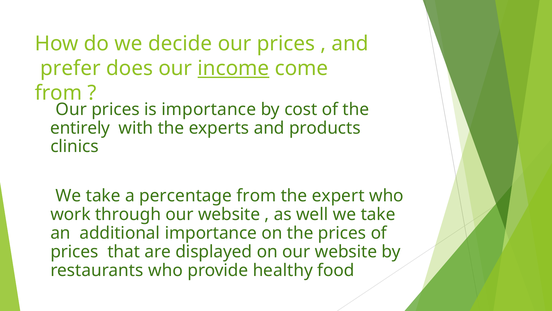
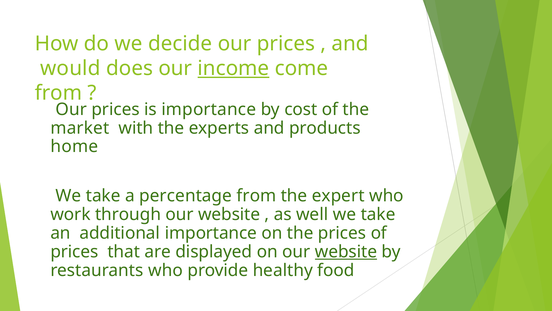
prefer: prefer -> would (70, 68)
entirely: entirely -> market (80, 128)
clinics: clinics -> home (74, 146)
website underline: none -> present (346, 251)
